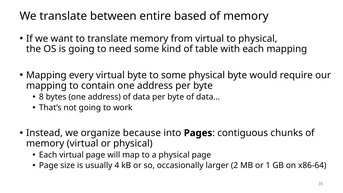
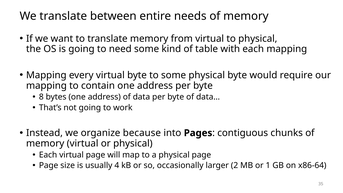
based: based -> needs (190, 16)
